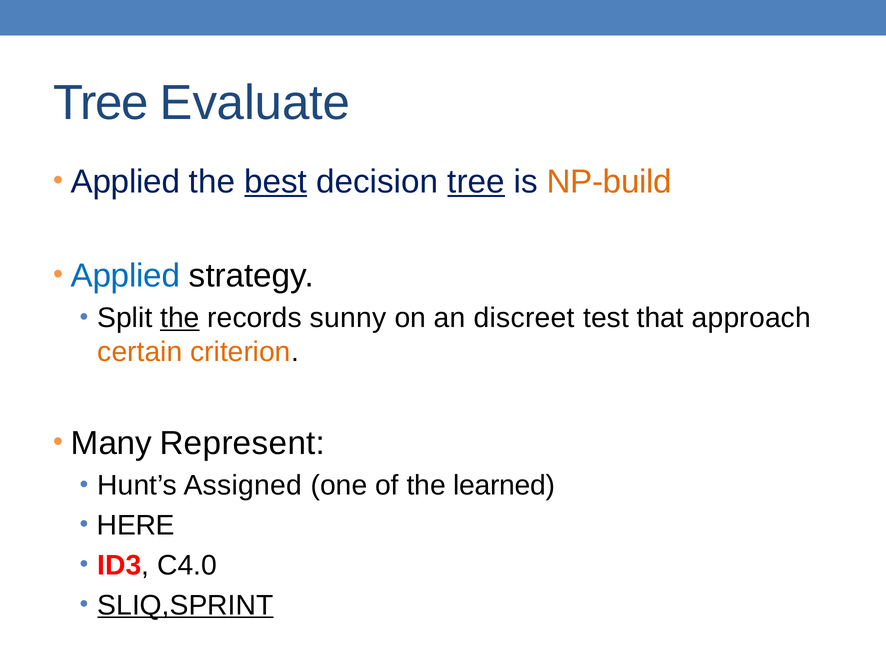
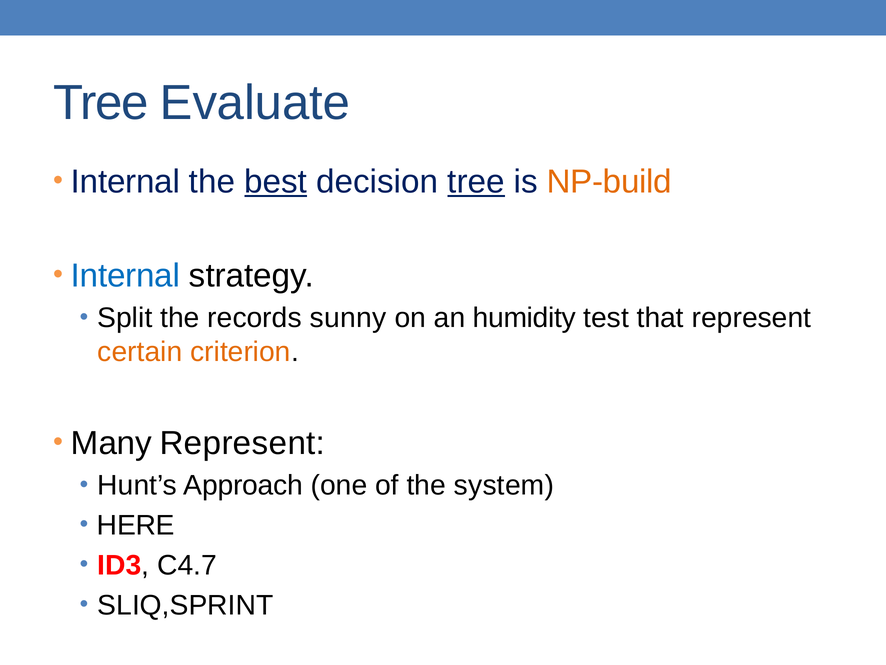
Applied: Applied -> Internal (125, 182)
Applied: Applied -> Internal (125, 275)
the underline: present -> none (180, 318)
discreet: discreet -> humidity (524, 318)
that approach: approach -> represent (751, 318)
Assigned: Assigned -> Approach (243, 485)
learned: learned -> system (504, 485)
C4.0: C4.0 -> C4.7 (187, 565)
SLIQ,SPRINT underline: present -> none (185, 605)
